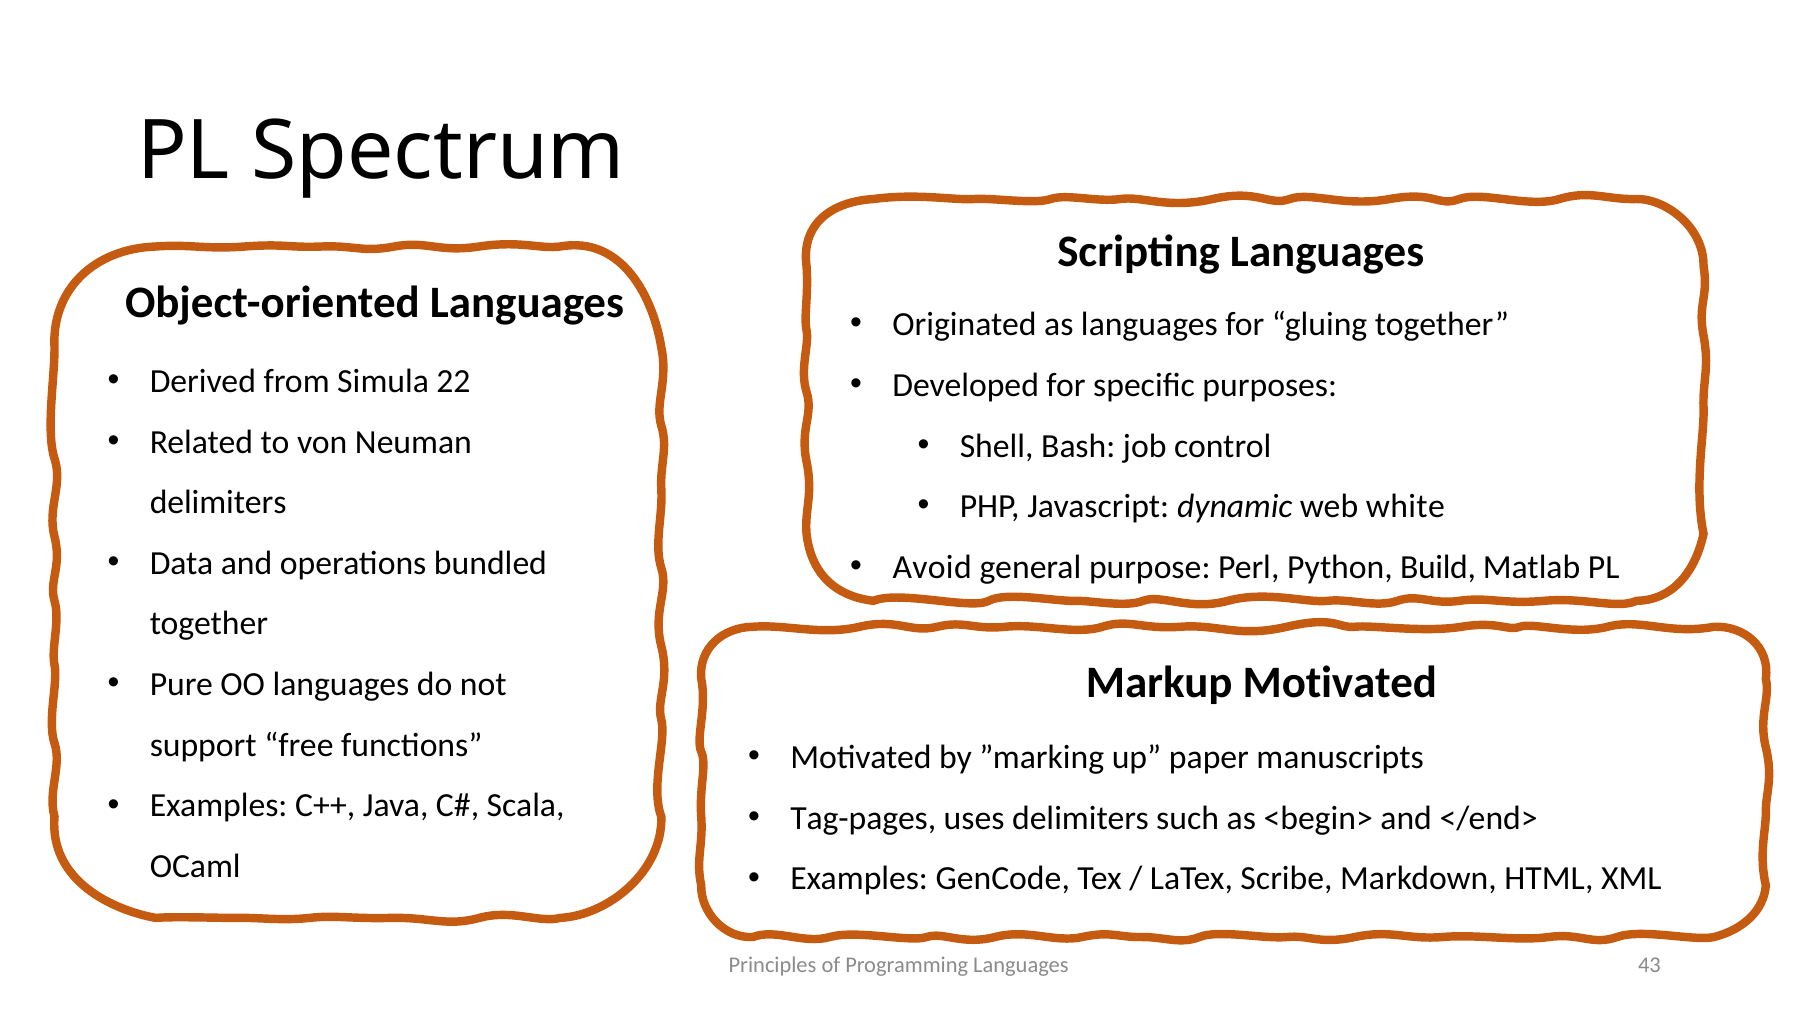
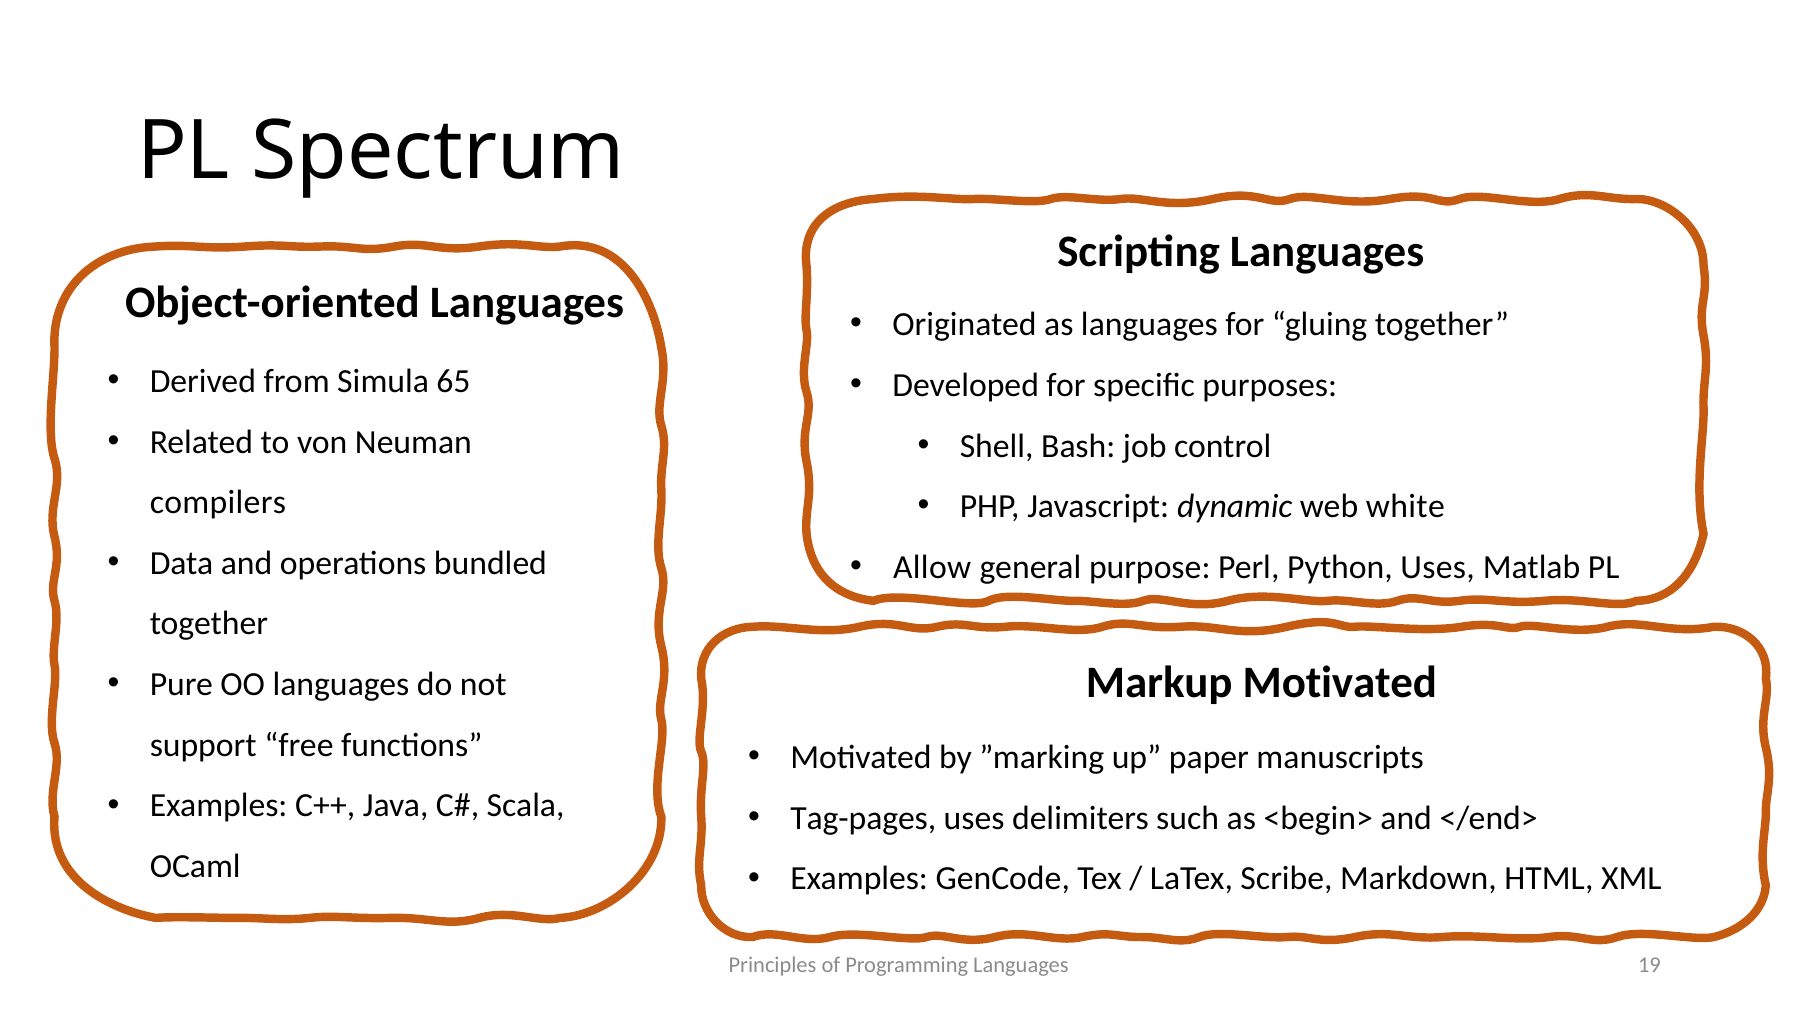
22: 22 -> 65 (453, 381)
delimiters: delimiters -> compilers (218, 503)
Avoid: Avoid -> Allow (932, 568)
Python Build: Build -> Uses (1438, 568)
43: 43 -> 19 (1649, 966)
